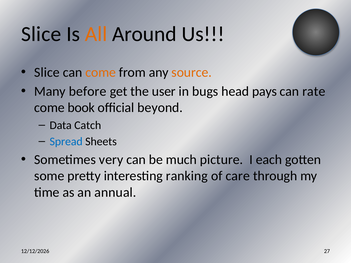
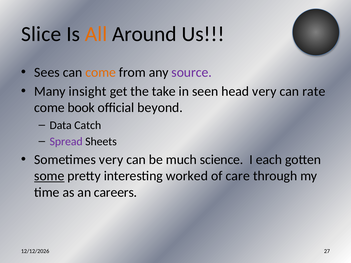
Slice: Slice -> Sees (47, 72)
source colour: orange -> purple (192, 72)
before: before -> insight (88, 91)
user: user -> take (164, 91)
bugs: bugs -> seen (205, 91)
head pays: pays -> very (264, 91)
Spread colour: blue -> purple (66, 142)
picture: picture -> science (222, 160)
some underline: none -> present (49, 176)
ranking: ranking -> worked (187, 176)
annual: annual -> careers (116, 192)
